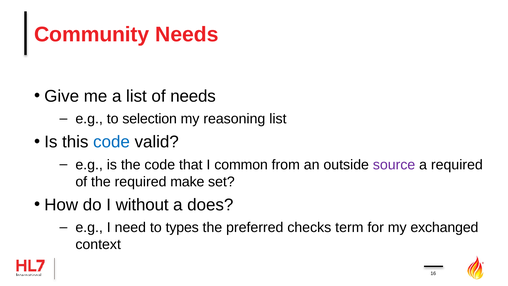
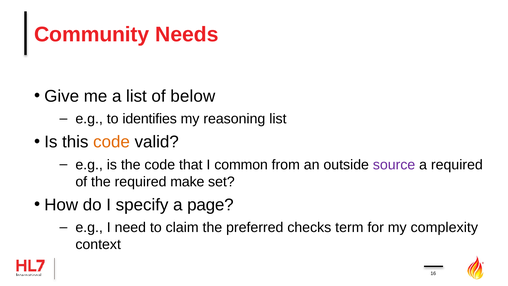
of needs: needs -> below (193, 96)
selection: selection -> identifies (150, 119)
code colour: blue -> orange (111, 142)
without: without -> specify (142, 205)
does: does -> page (210, 205)
types: types -> claim (182, 227)
exchanged: exchanged -> complexity (444, 227)
